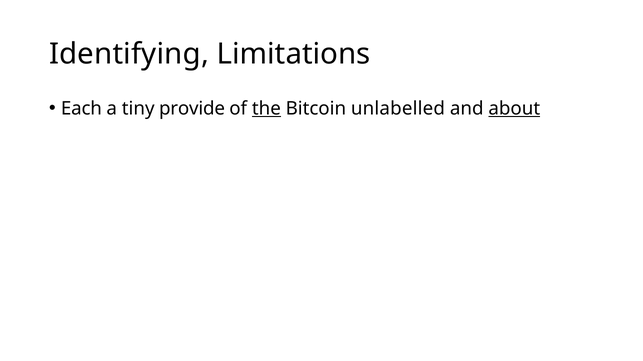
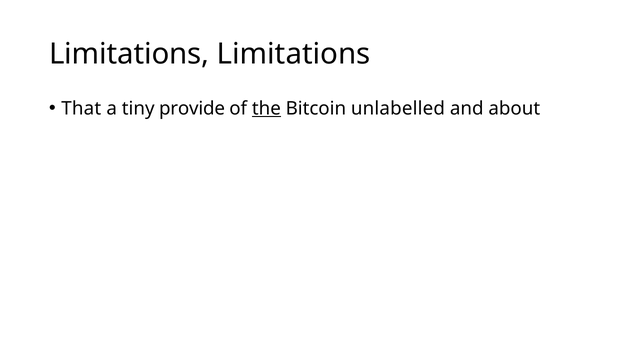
Identifying: Identifying -> Limitations (129, 54)
Each: Each -> That (81, 109)
about underline: present -> none (514, 109)
